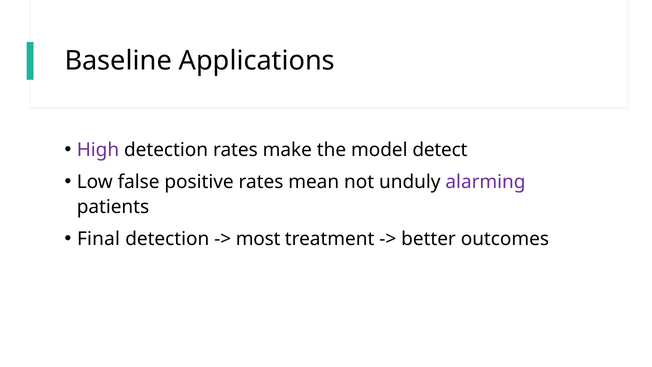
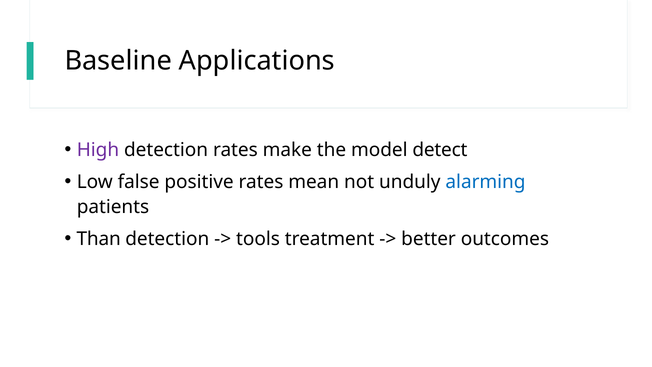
alarming colour: purple -> blue (486, 182)
Final: Final -> Than (99, 239)
most: most -> tools (258, 239)
